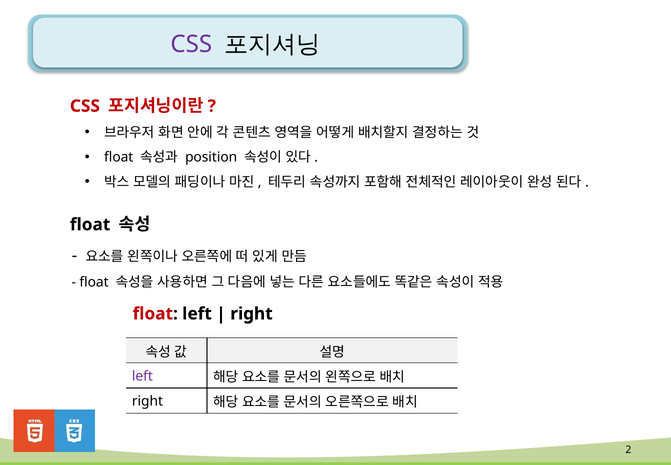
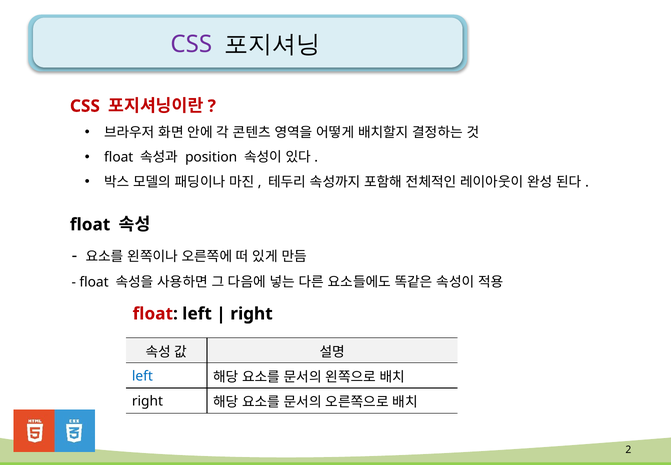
left colour: purple -> blue (142, 376)
